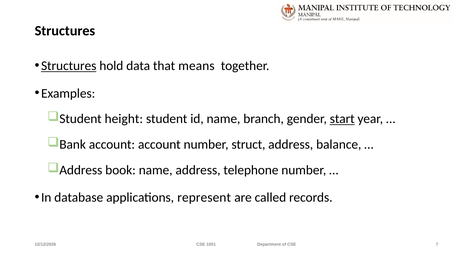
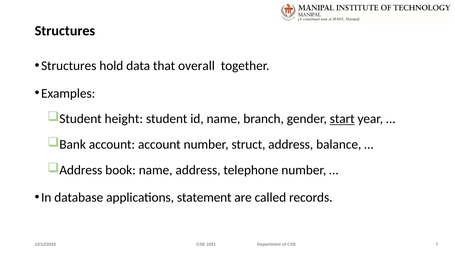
Structures underline: present -> none (69, 66)
means: means -> overall (196, 66)
represent: represent -> statement (204, 197)
